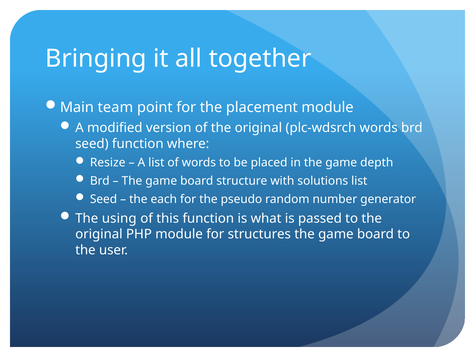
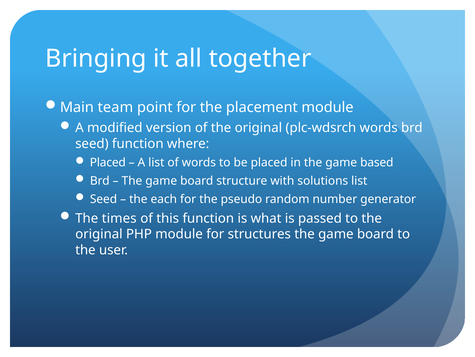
Resize: Resize -> Placed (108, 162)
depth: depth -> based (377, 162)
using: using -> times (119, 218)
